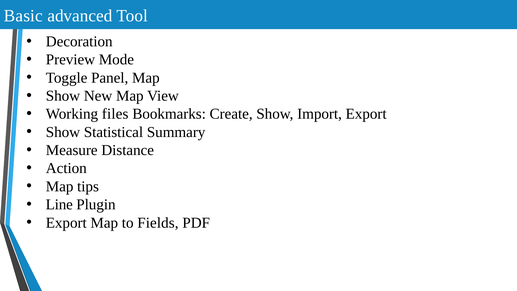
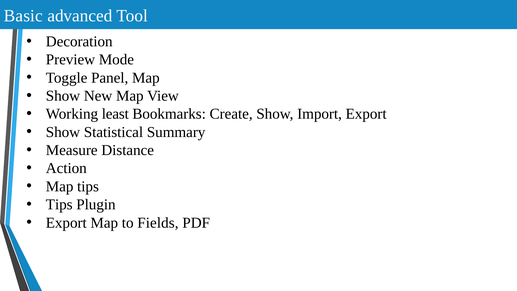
files: files -> least (115, 114)
Line: Line -> Tips (59, 204)
